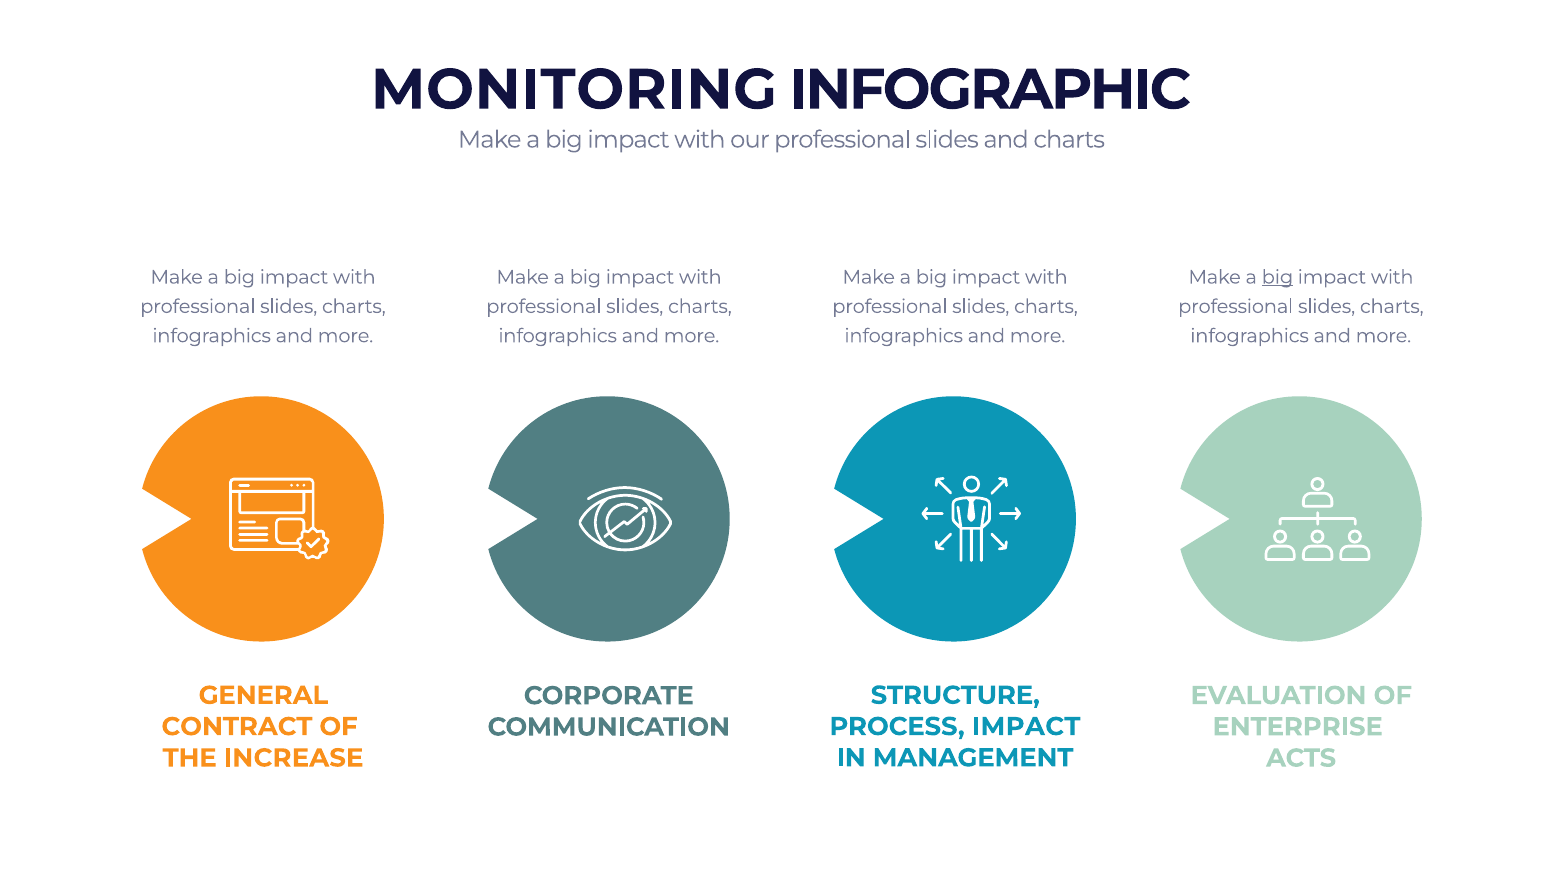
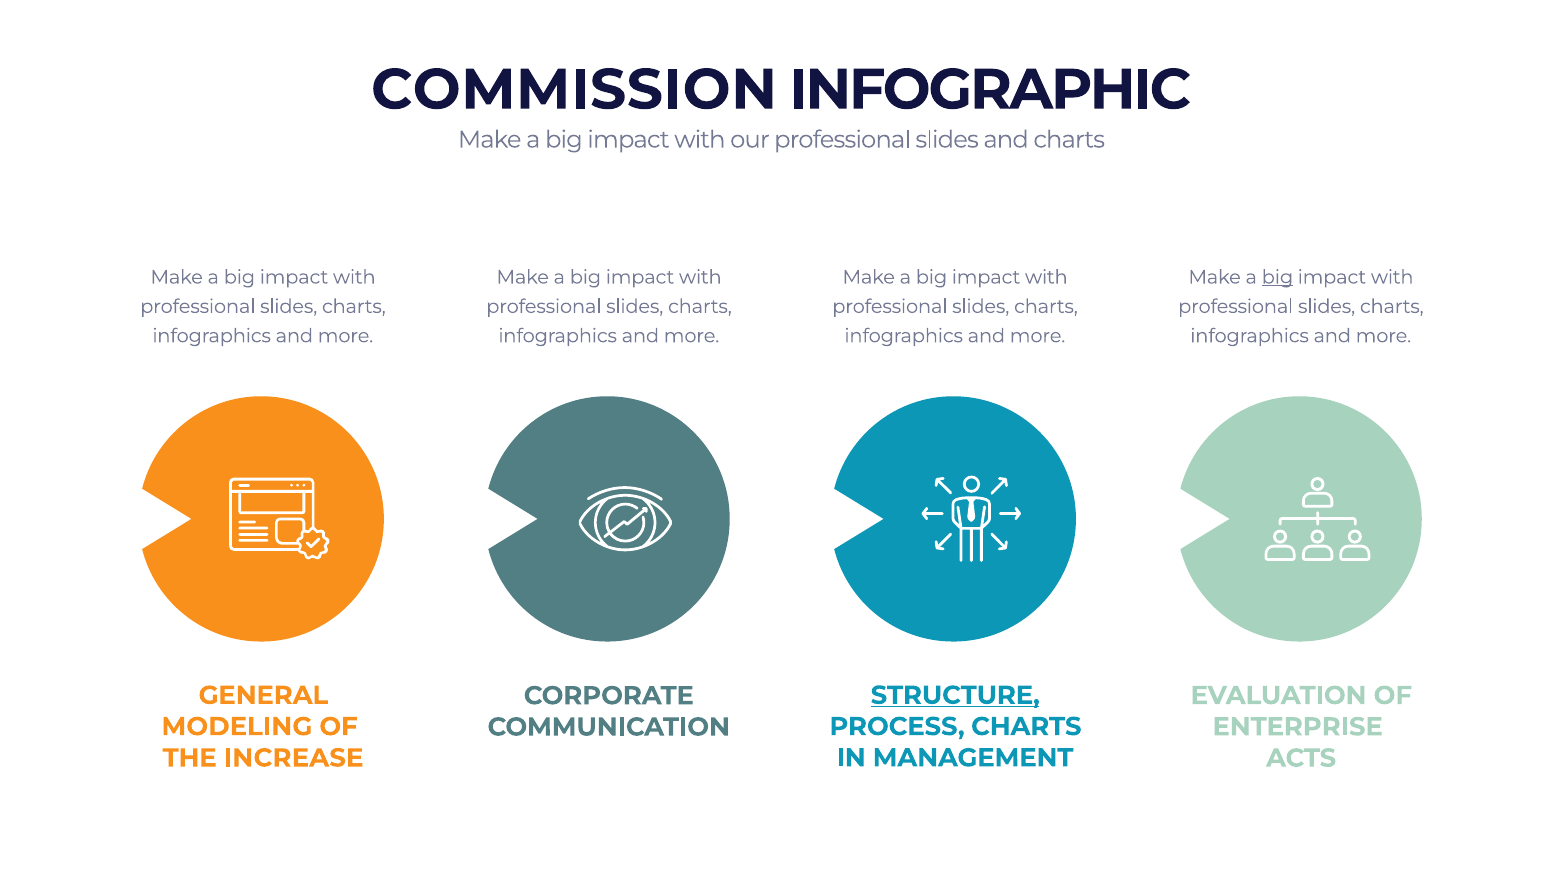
MONITORING: MONITORING -> COMMISSION (574, 90)
STRUCTURE underline: none -> present (955, 695)
PROCESS IMPACT: IMPACT -> CHARTS (1026, 727)
CONTRACT: CONTRACT -> MODELING (237, 727)
